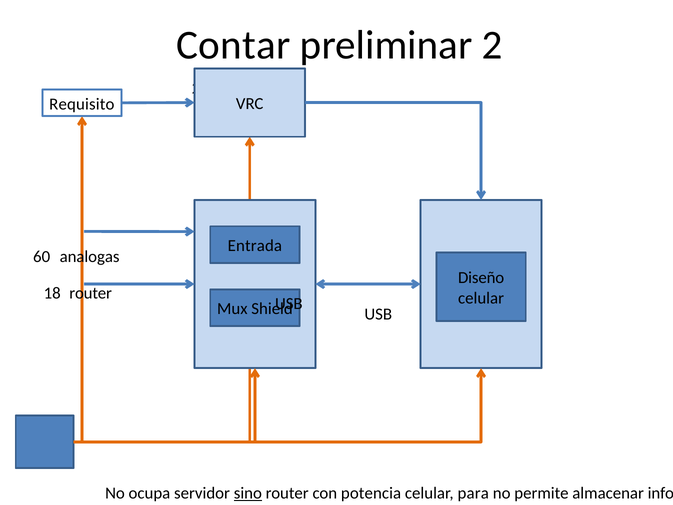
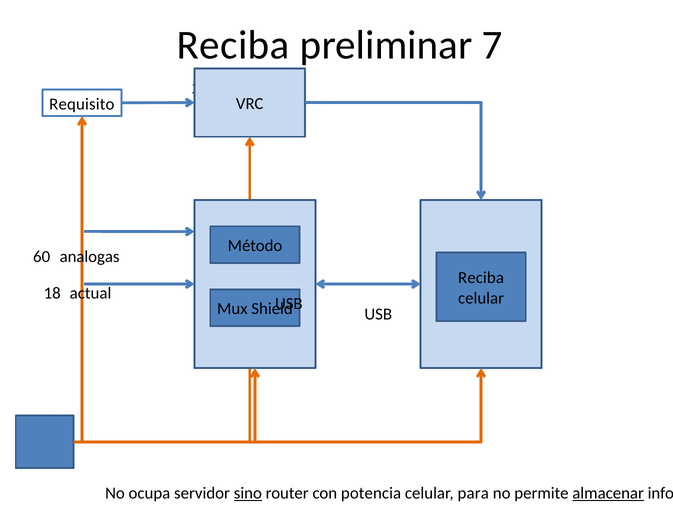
Contar: Contar -> Reciba (233, 45)
preliminar 2: 2 -> 7 (492, 45)
Entrada: Entrada -> Método (255, 246)
Diseño: Diseño -> Reciba (481, 278)
18 router: router -> actual (91, 293)
almacenar underline: none -> present (608, 493)
